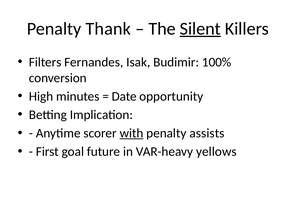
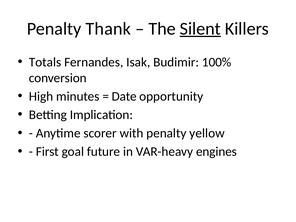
Filters: Filters -> Totals (45, 62)
with underline: present -> none (131, 133)
assists: assists -> yellow (207, 133)
yellows: yellows -> engines (216, 152)
